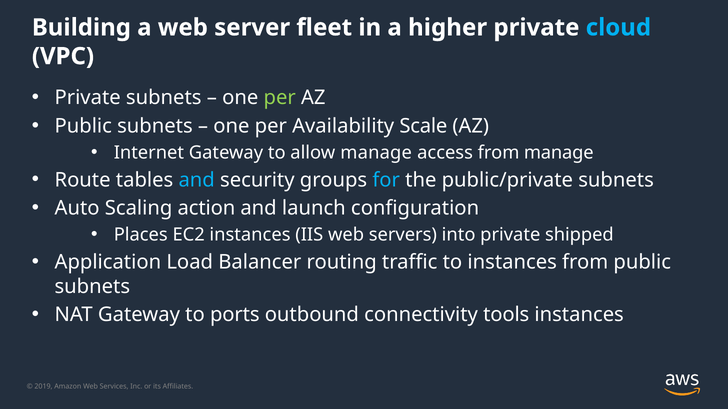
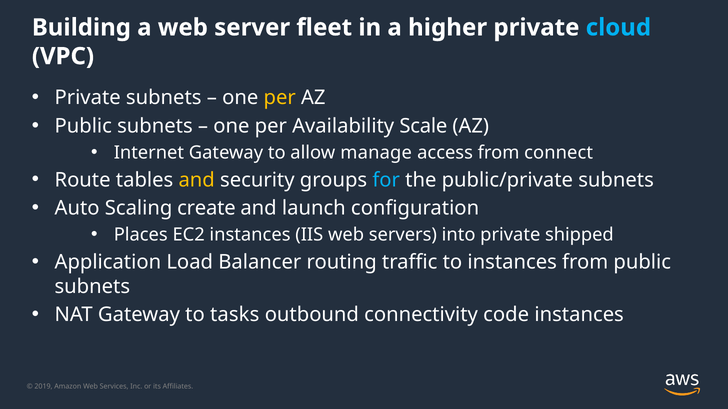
per colour: light green -> yellow (280, 98)
from manage: manage -> connect (559, 153)
and colour: light blue -> yellow (197, 180)
action: action -> create (206, 208)
ports: ports -> tasks (235, 315)
tools: tools -> code (506, 315)
